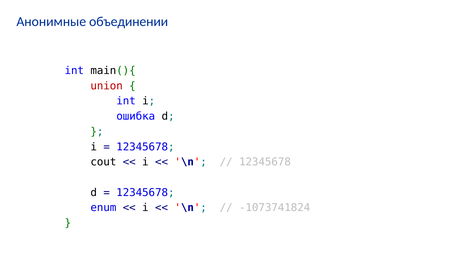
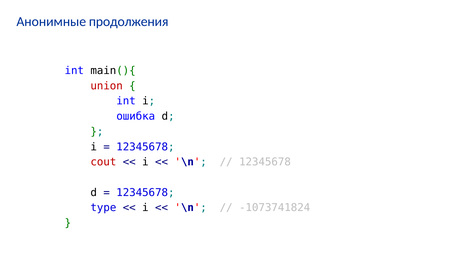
объединении: объединении -> продолжения (129, 22)
cout colour: black -> red (103, 162)
enum: enum -> type (103, 208)
